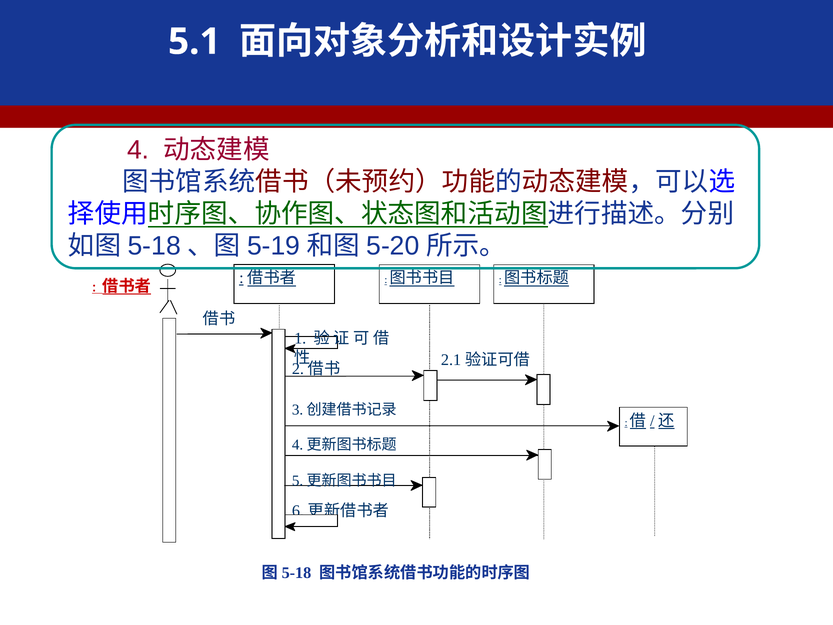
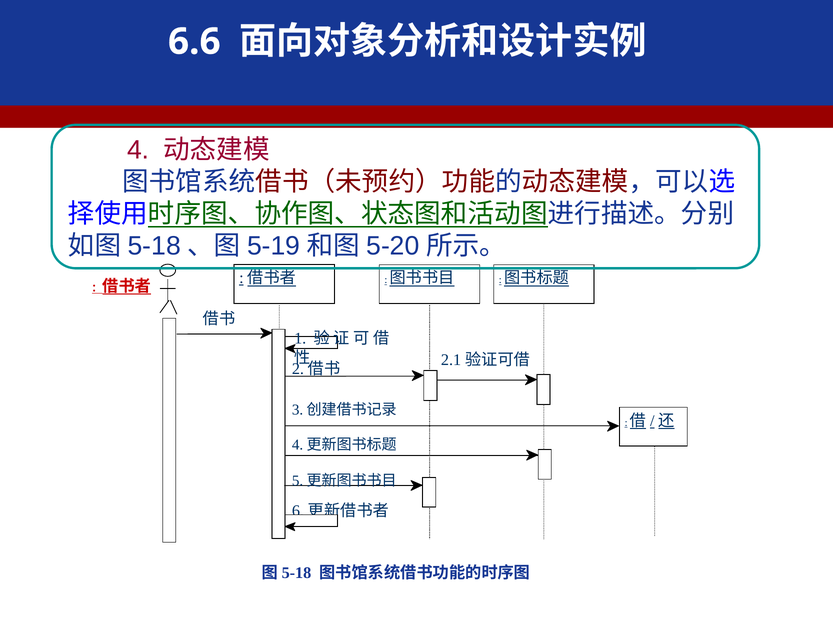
5.1: 5.1 -> 6.6 (194, 42)
